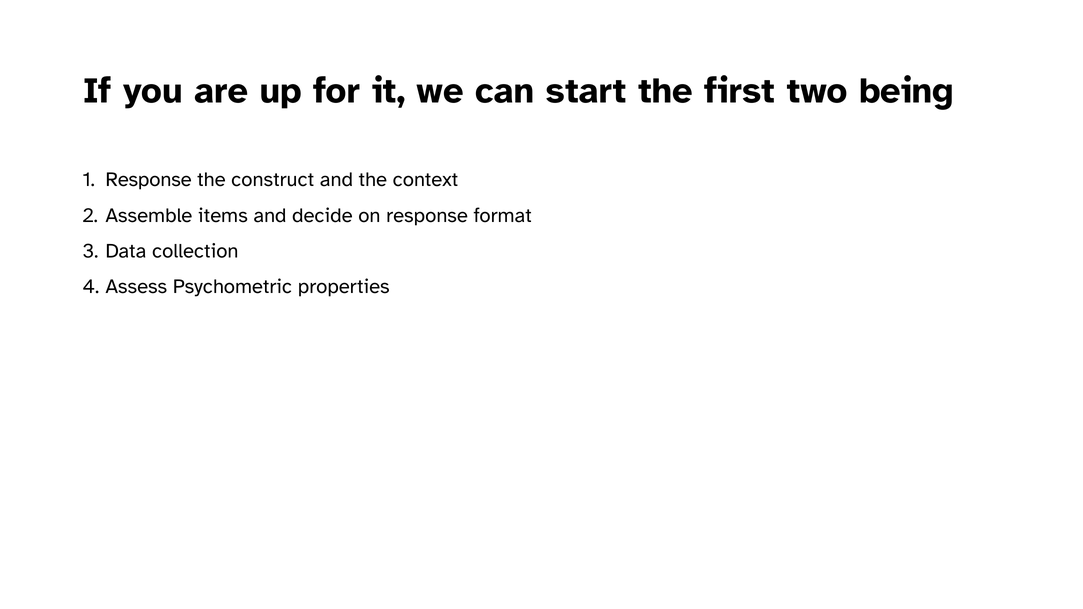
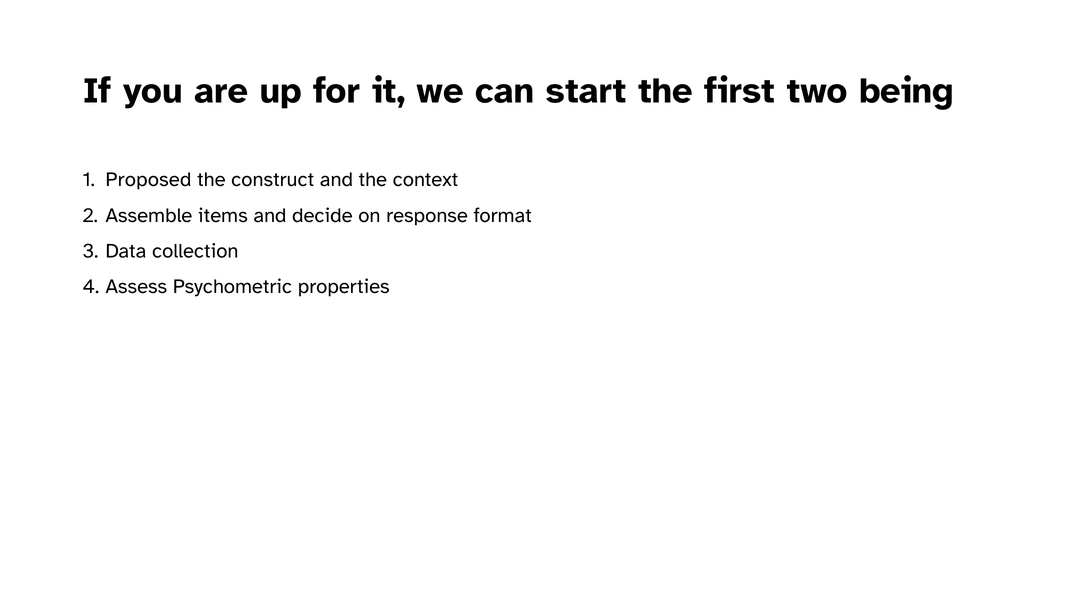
Response: Response -> Proposed (148, 180)
